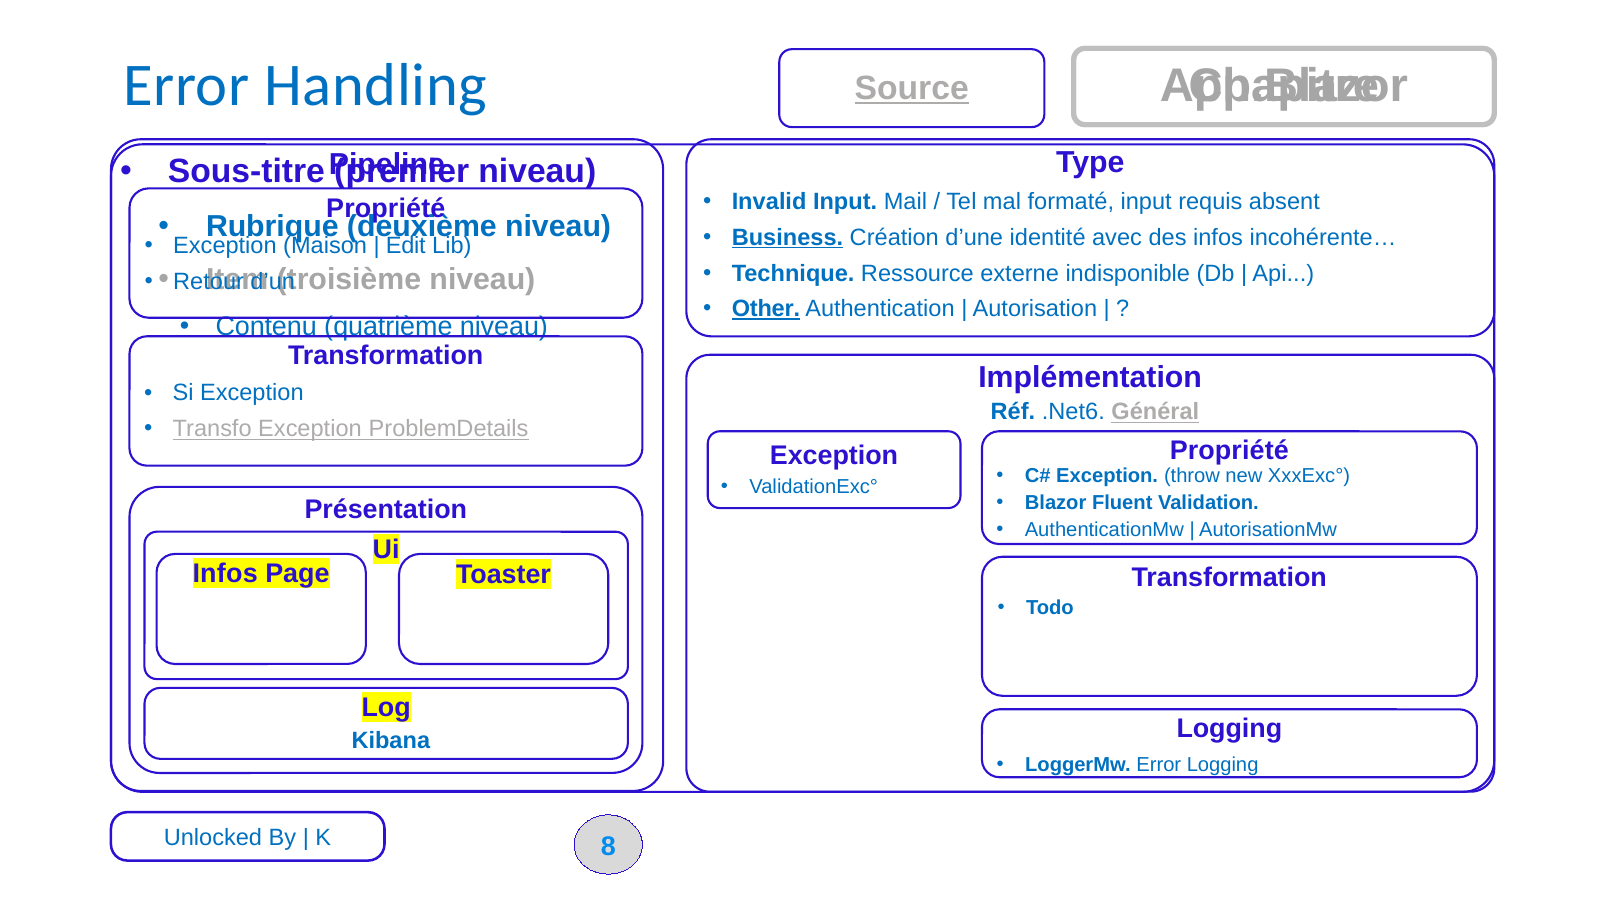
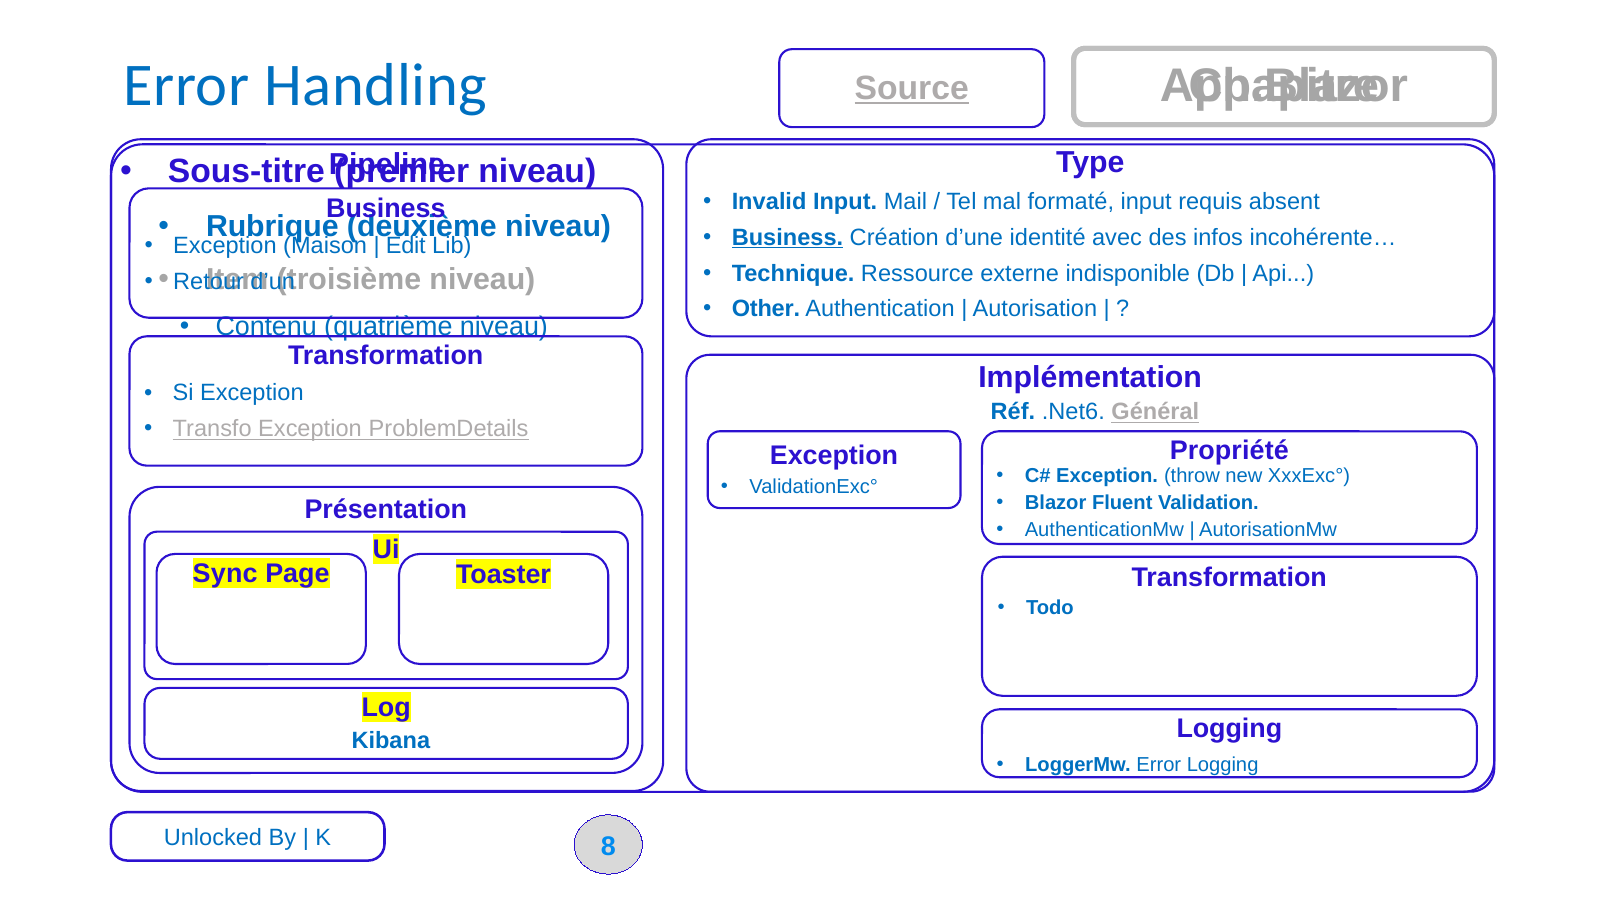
Propriété: Propriété -> Business (386, 208)
Other underline: present -> none (766, 309)
Infos: Infos -> Sync (225, 573)
